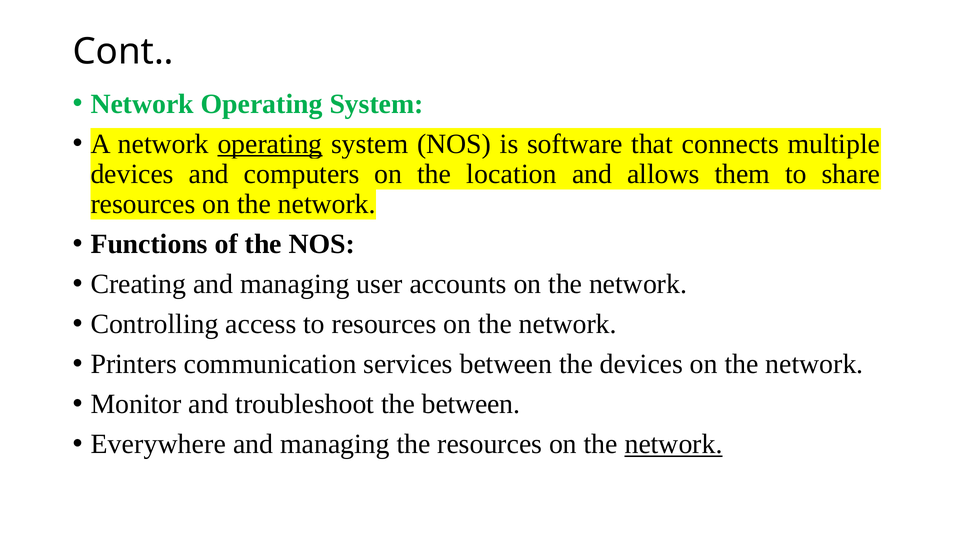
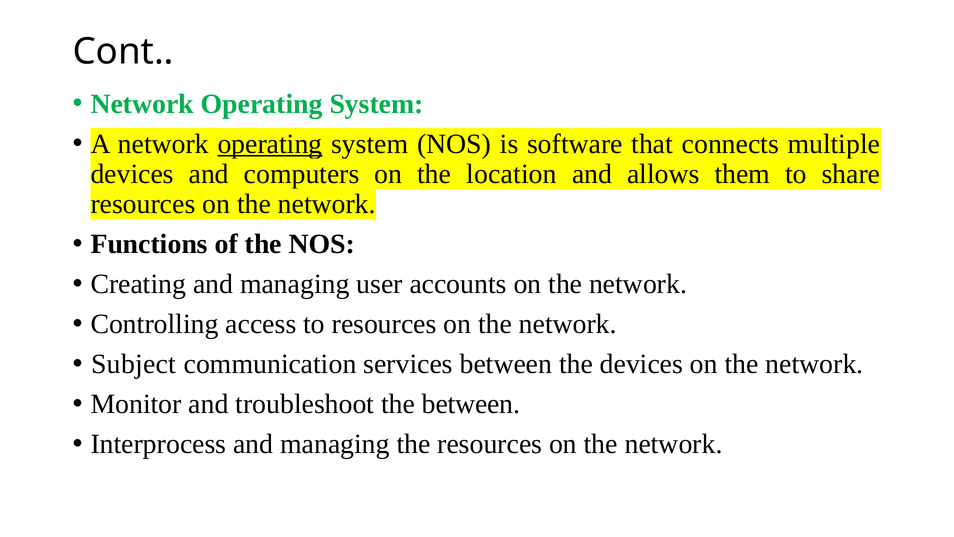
Printers: Printers -> Subject (134, 364)
Everywhere: Everywhere -> Interprocess (158, 444)
network underline: present -> none (674, 444)
